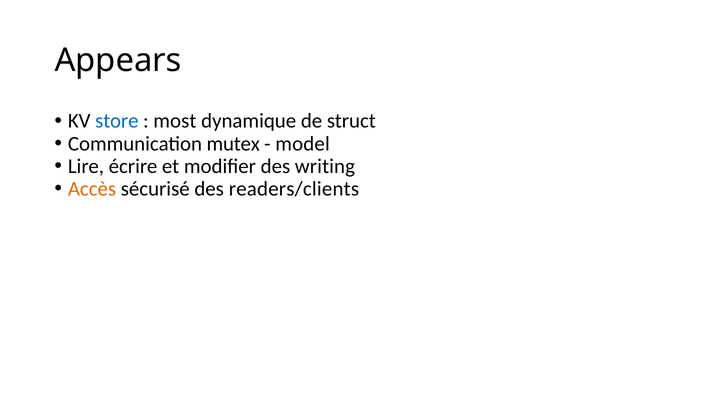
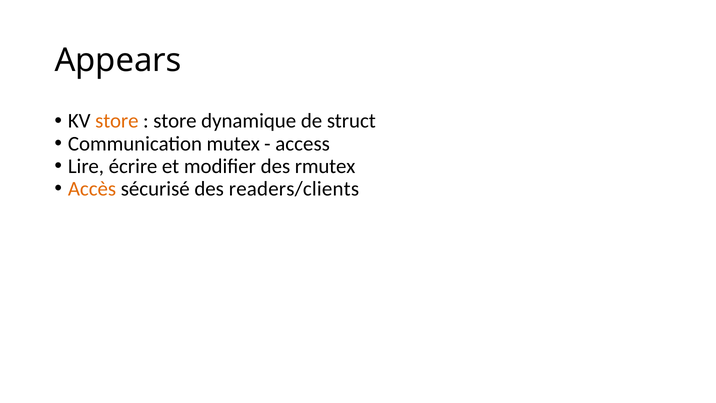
store colour: blue -> orange (117, 121)
most: most -> store (175, 121)
model: model -> access (303, 144)
writing: writing -> rmutex (325, 166)
